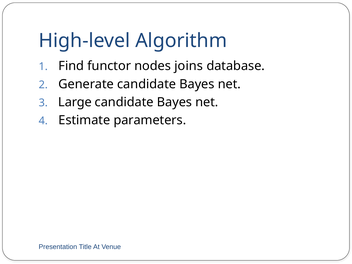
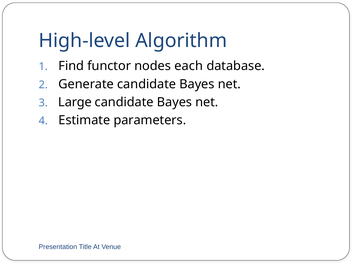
joins: joins -> each (189, 66)
